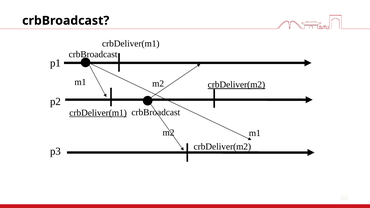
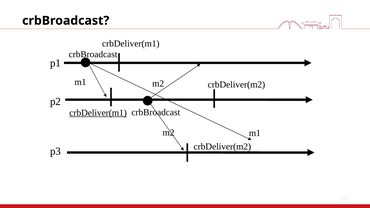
crbDeliver(m2 underline: present -> none (236, 85)
